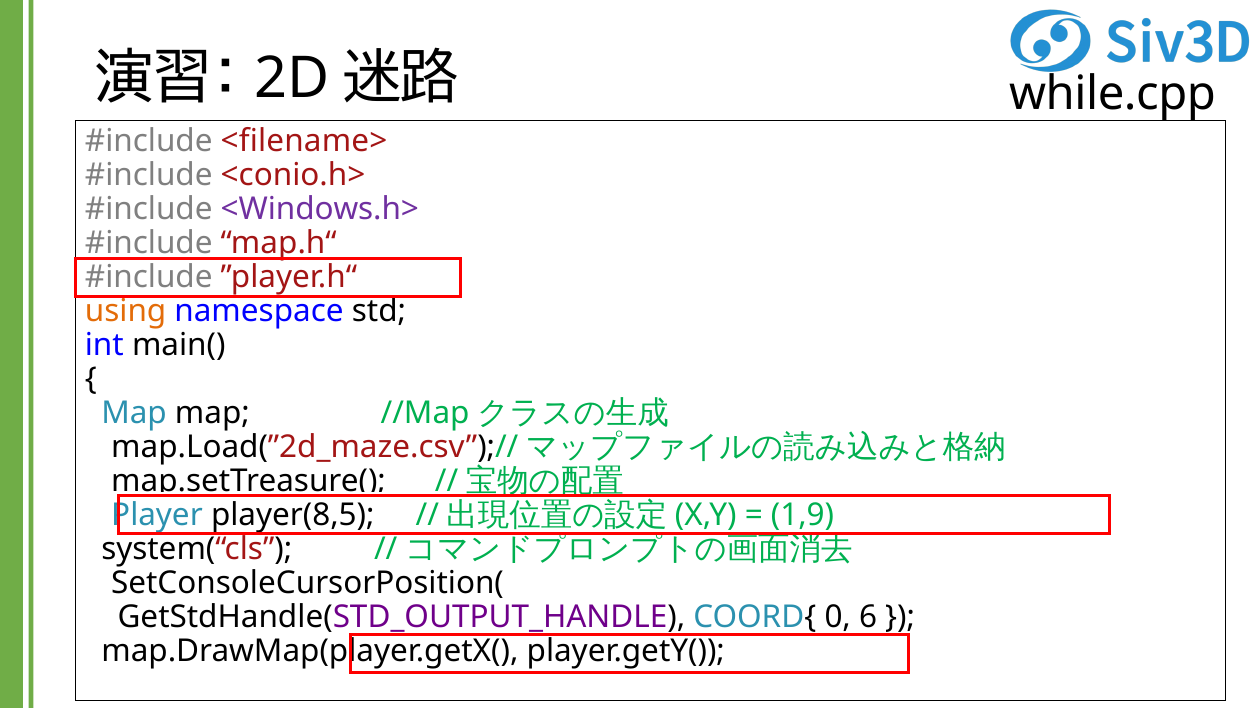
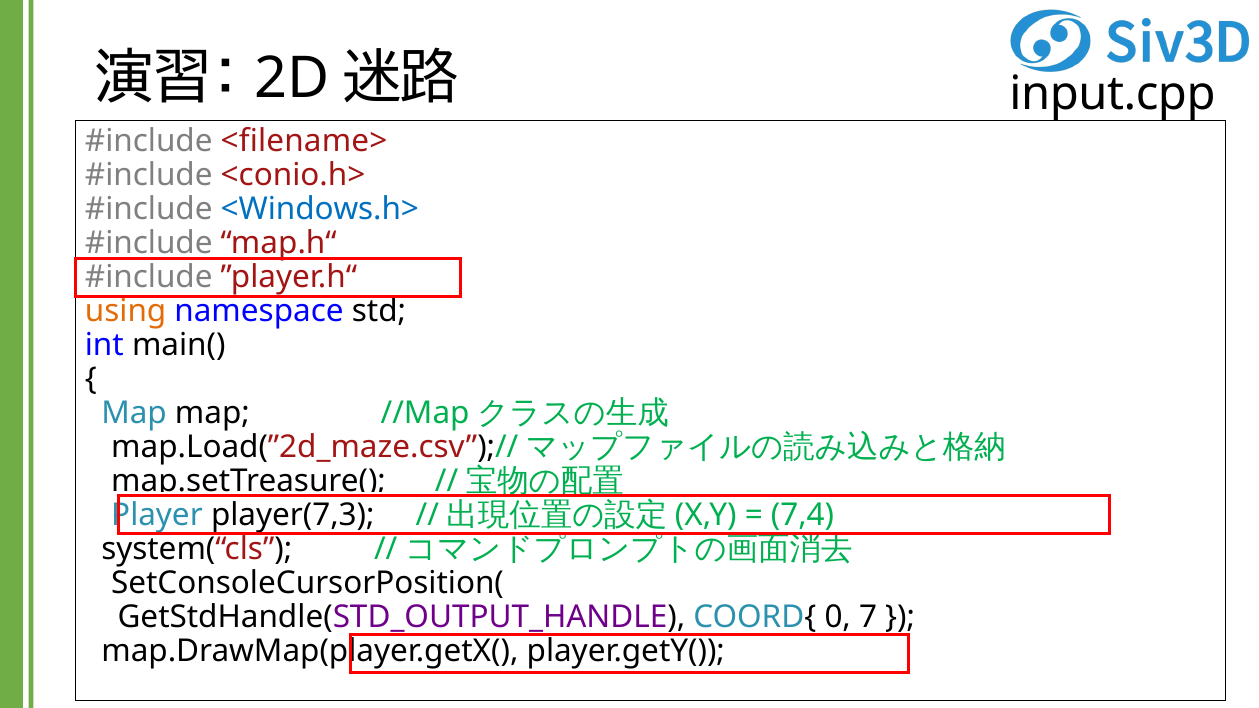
while.cpp: while.cpp -> input.cpp (1112, 93)
<Windows.h> colour: purple -> blue (320, 210)
player(8,5: player(8,5 -> player(7,3 (293, 515)
1,9: 1,9 -> 7,4 (803, 515)
6: 6 -> 7 (868, 617)
